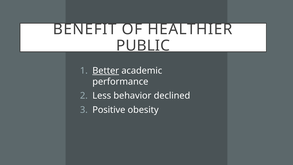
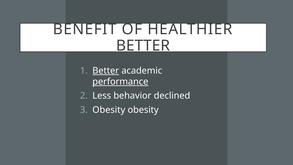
PUBLIC: PUBLIC -> BETTER (143, 46)
performance underline: none -> present (120, 82)
Positive: Positive -> Obesity (109, 110)
